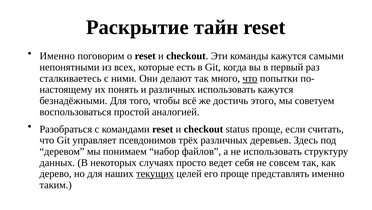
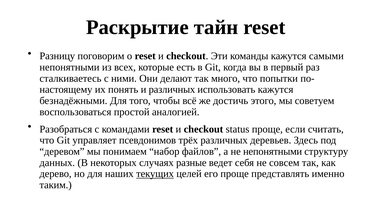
Именно: Именно -> Разницу (57, 56)
что underline: present -> none (250, 78)
не использовать: использовать -> непонятными (273, 151)
просто: просто -> разные (191, 162)
